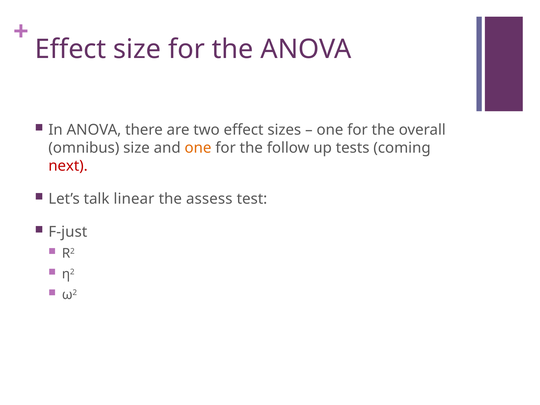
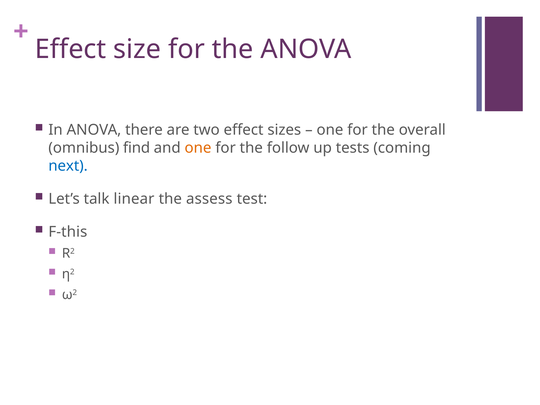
omnibus size: size -> find (137, 148)
next colour: red -> blue (68, 166)
F-just: F-just -> F-this (68, 232)
